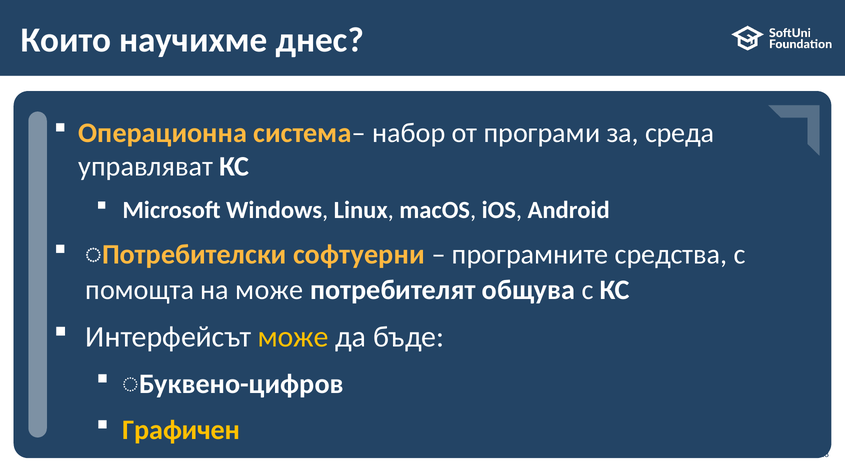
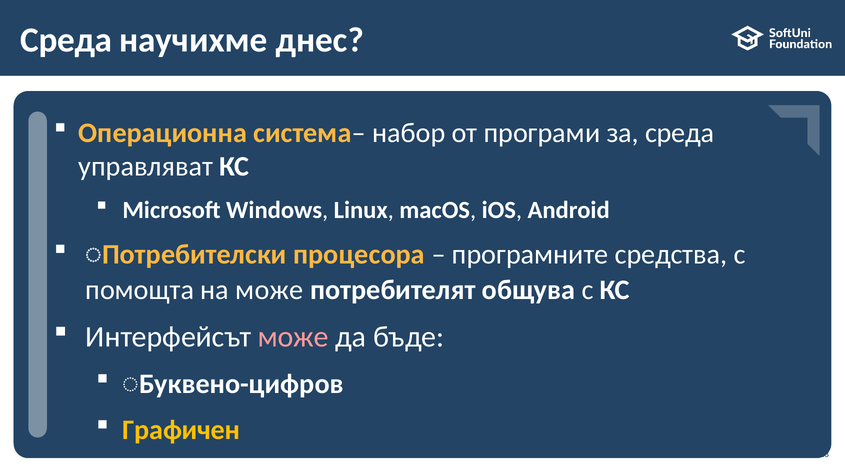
Които: Които -> Среда (66, 40)
софтуерни: софтуерни -> процесора (359, 255)
може colour: yellow -> pink (293, 337)
